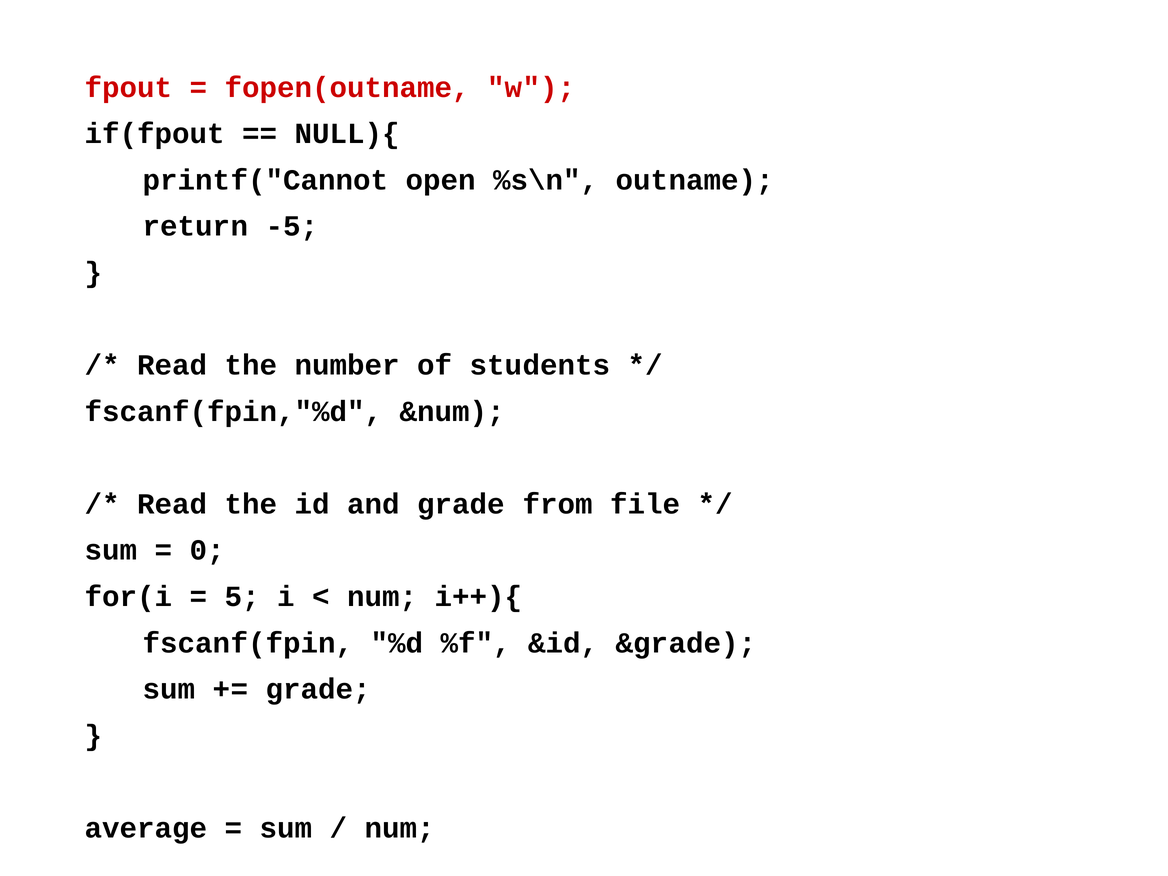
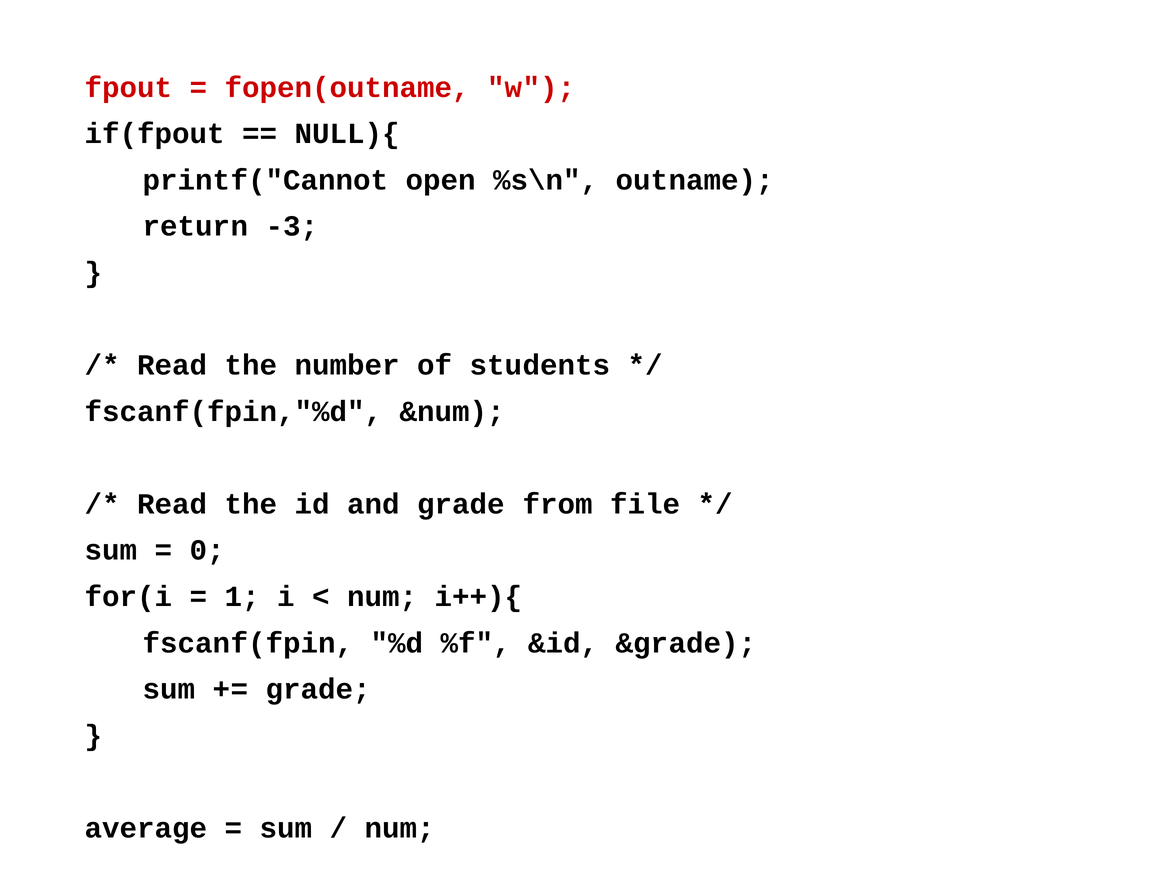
-5: -5 -> -3 (292, 226)
5: 5 -> 1 (242, 597)
